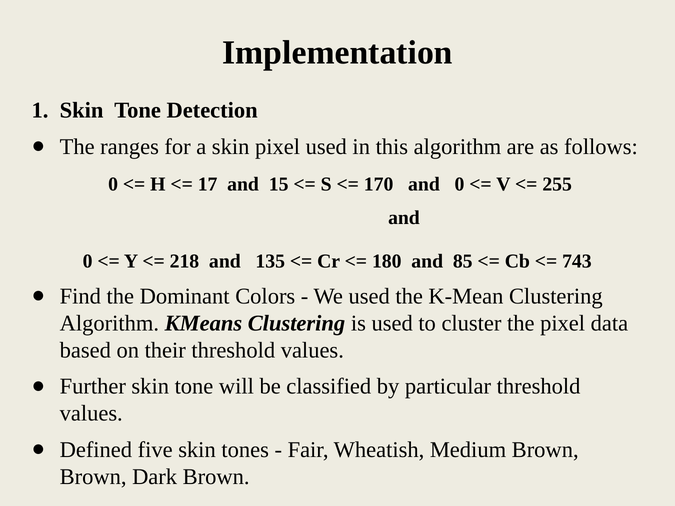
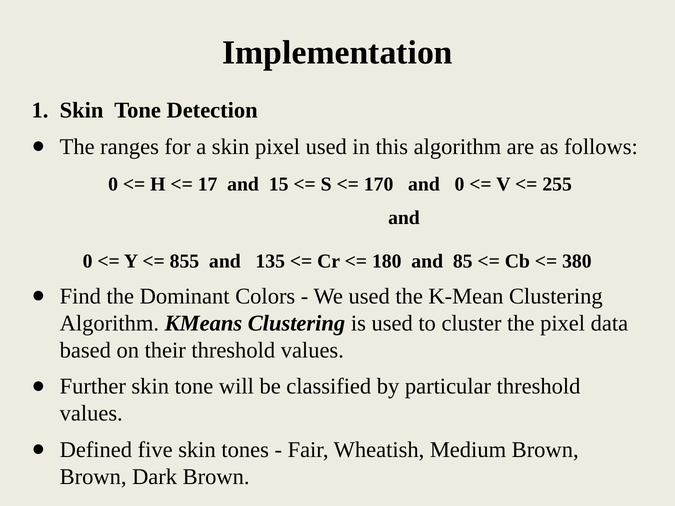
218: 218 -> 855 (184, 261)
743: 743 -> 380 (577, 261)
